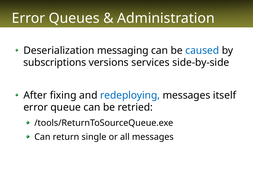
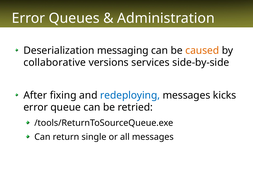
caused colour: blue -> orange (202, 51)
subscriptions: subscriptions -> collaborative (55, 62)
itself: itself -> kicks (225, 95)
